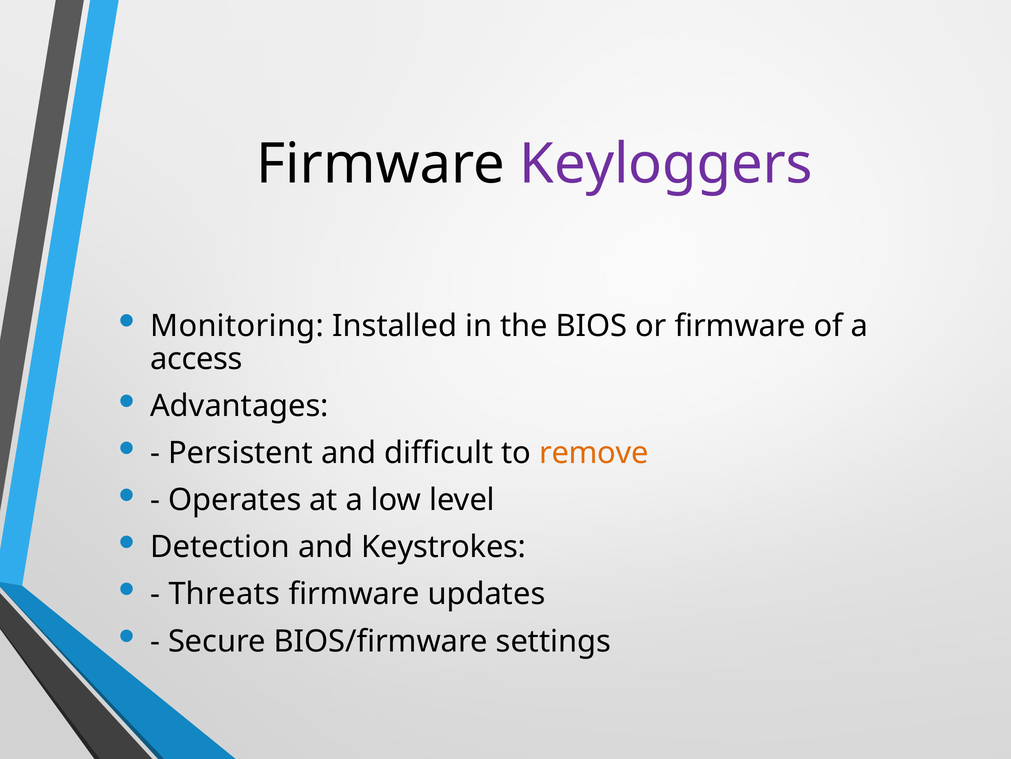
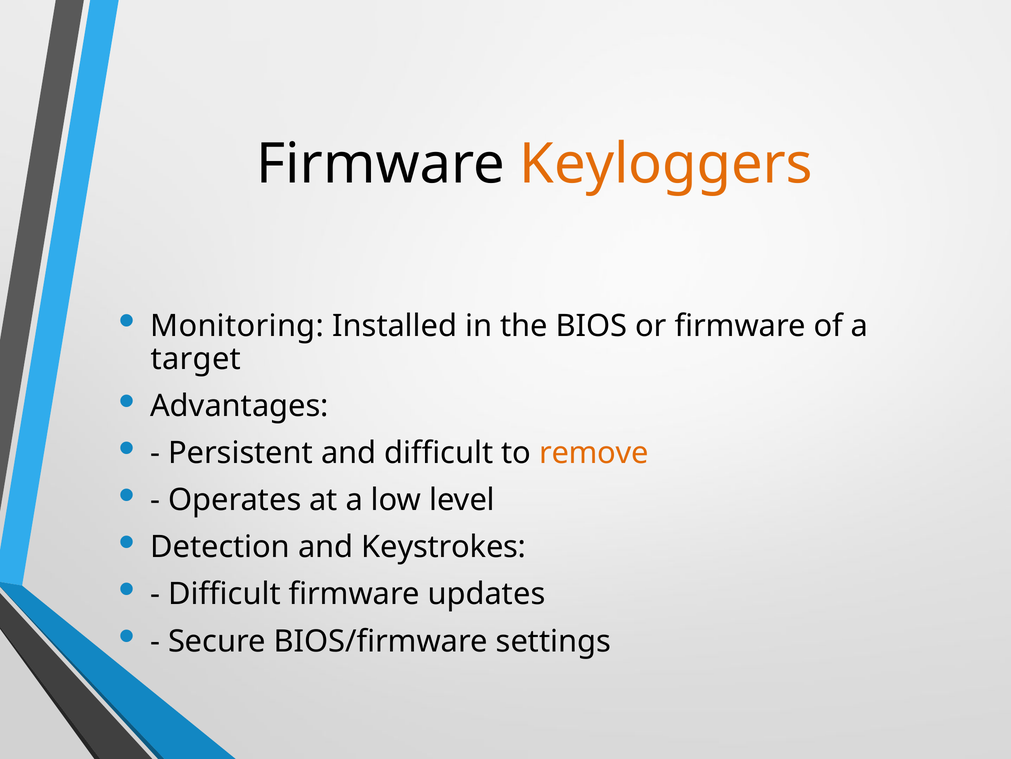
Keyloggers colour: purple -> orange (666, 164)
access: access -> target (196, 359)
Threats: Threats -> Difficult (224, 594)
